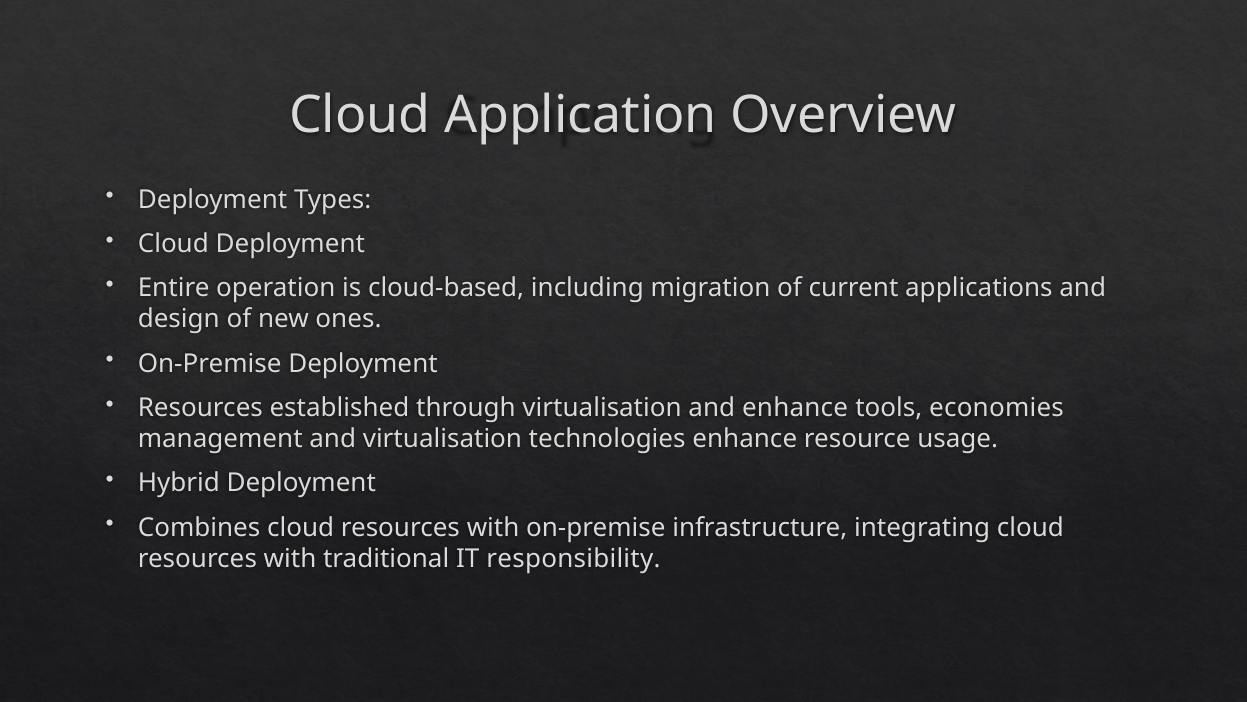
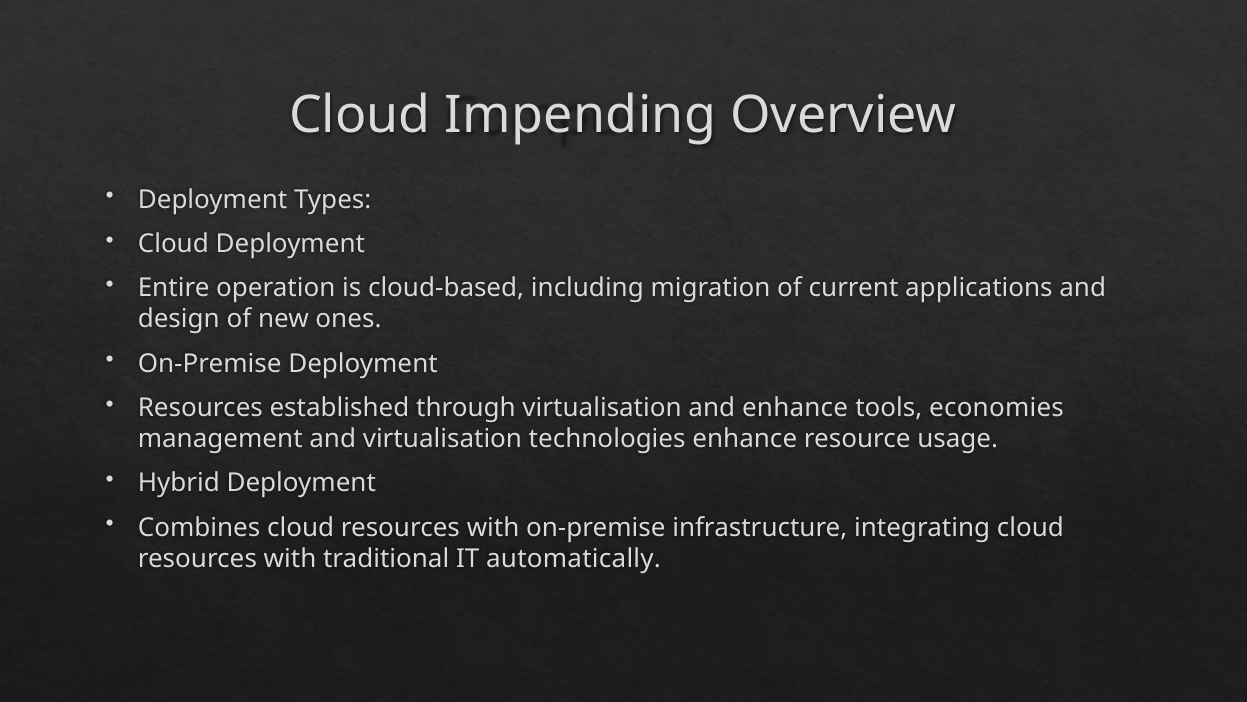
Application: Application -> Impending (580, 116)
responsibility: responsibility -> automatically (574, 558)
